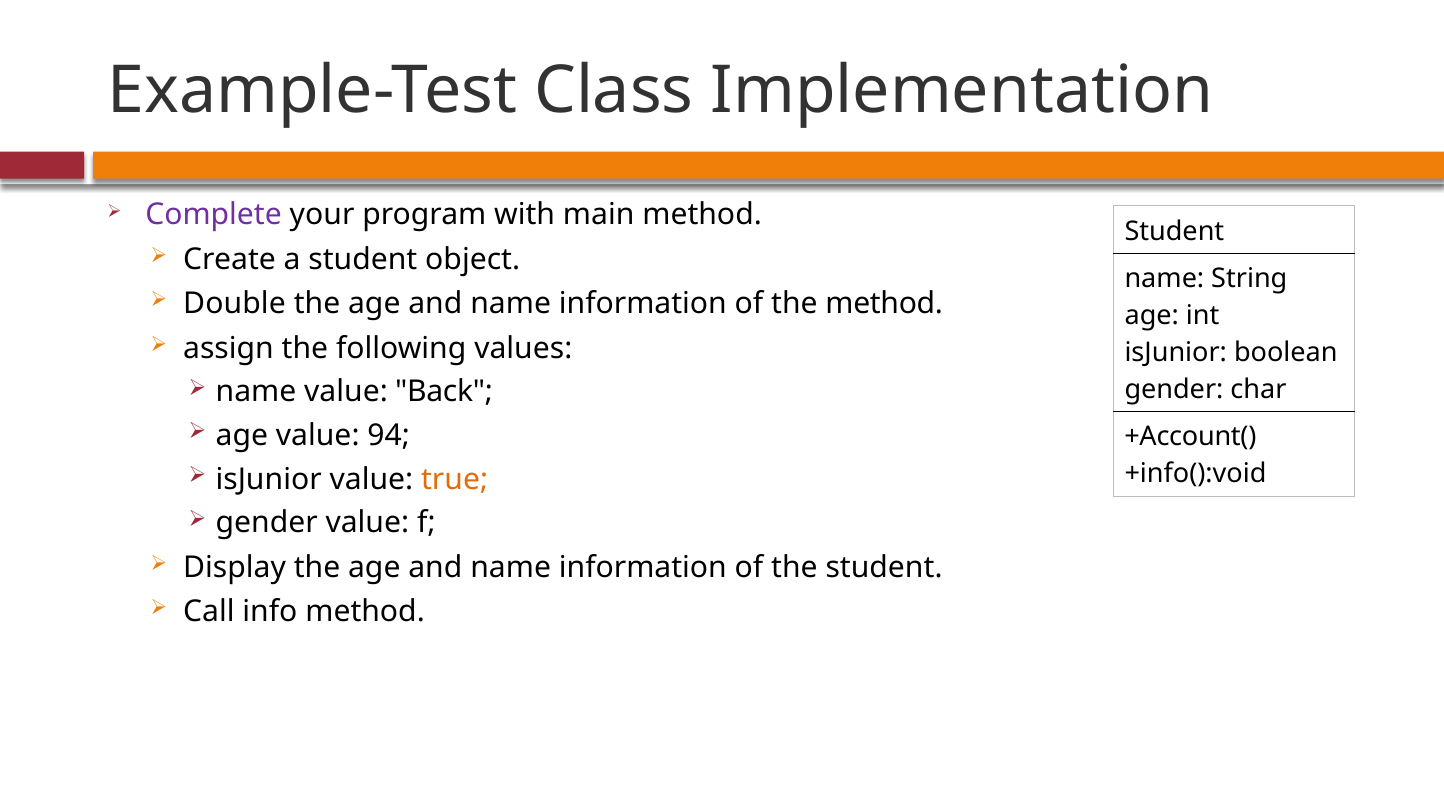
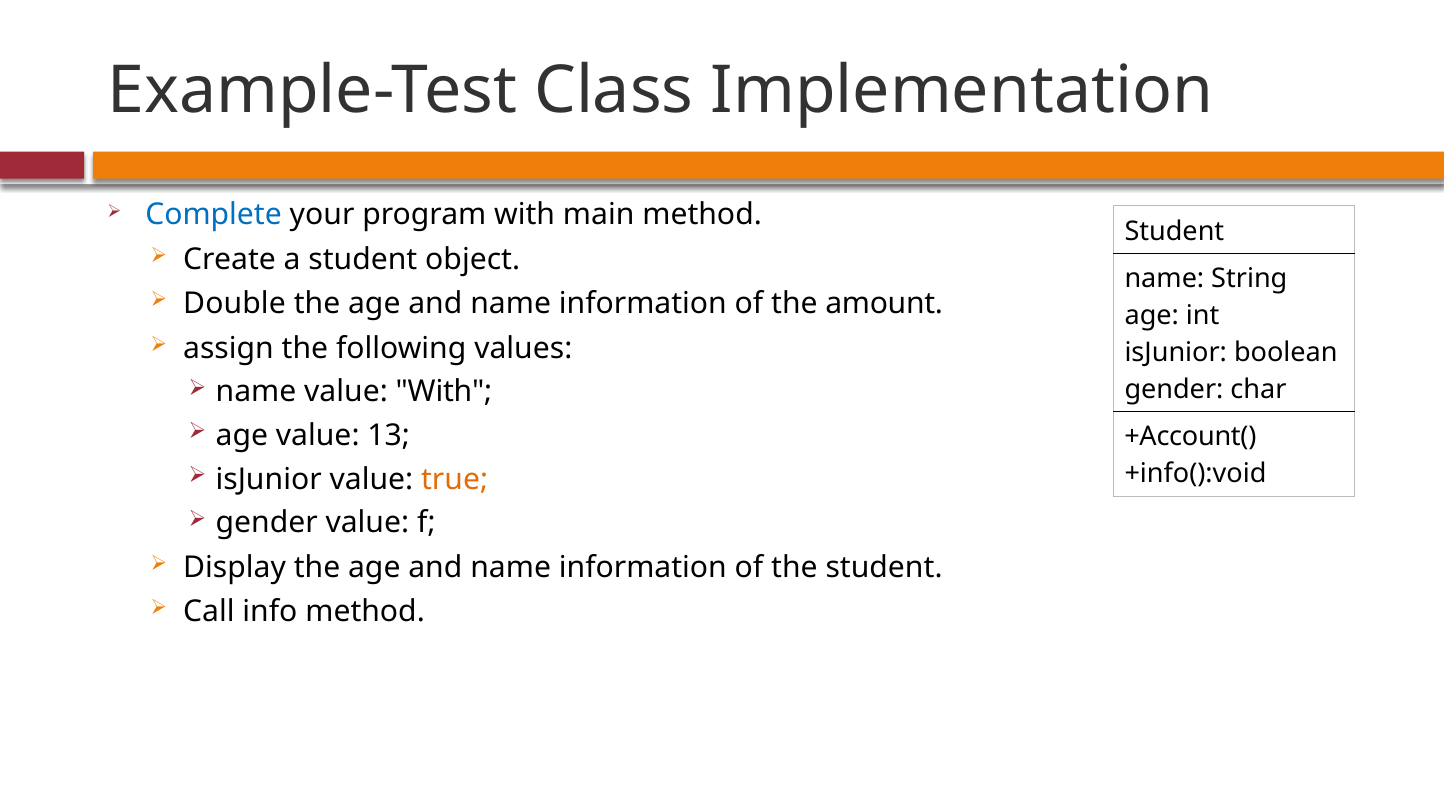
Complete colour: purple -> blue (214, 215)
the method: method -> amount (884, 304)
value Back: Back -> With (444, 392)
94: 94 -> 13 (389, 436)
